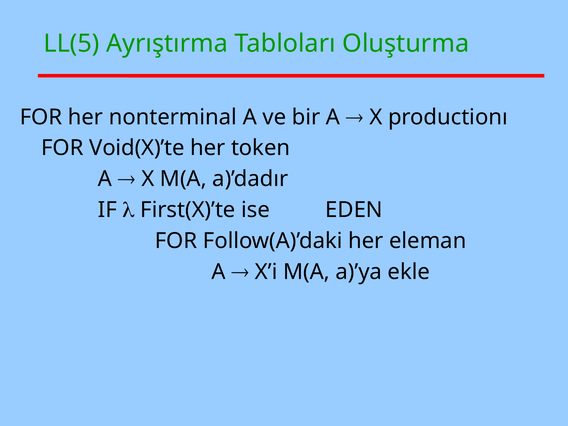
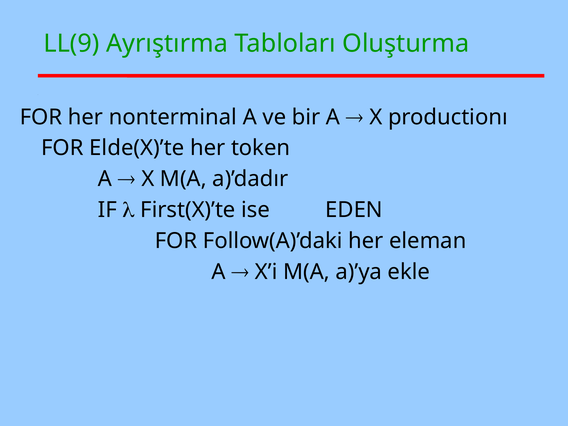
LL(5: LL(5 -> LL(9 (72, 43)
Void(X)’te: Void(X)’te -> Elde(X)’te (137, 148)
